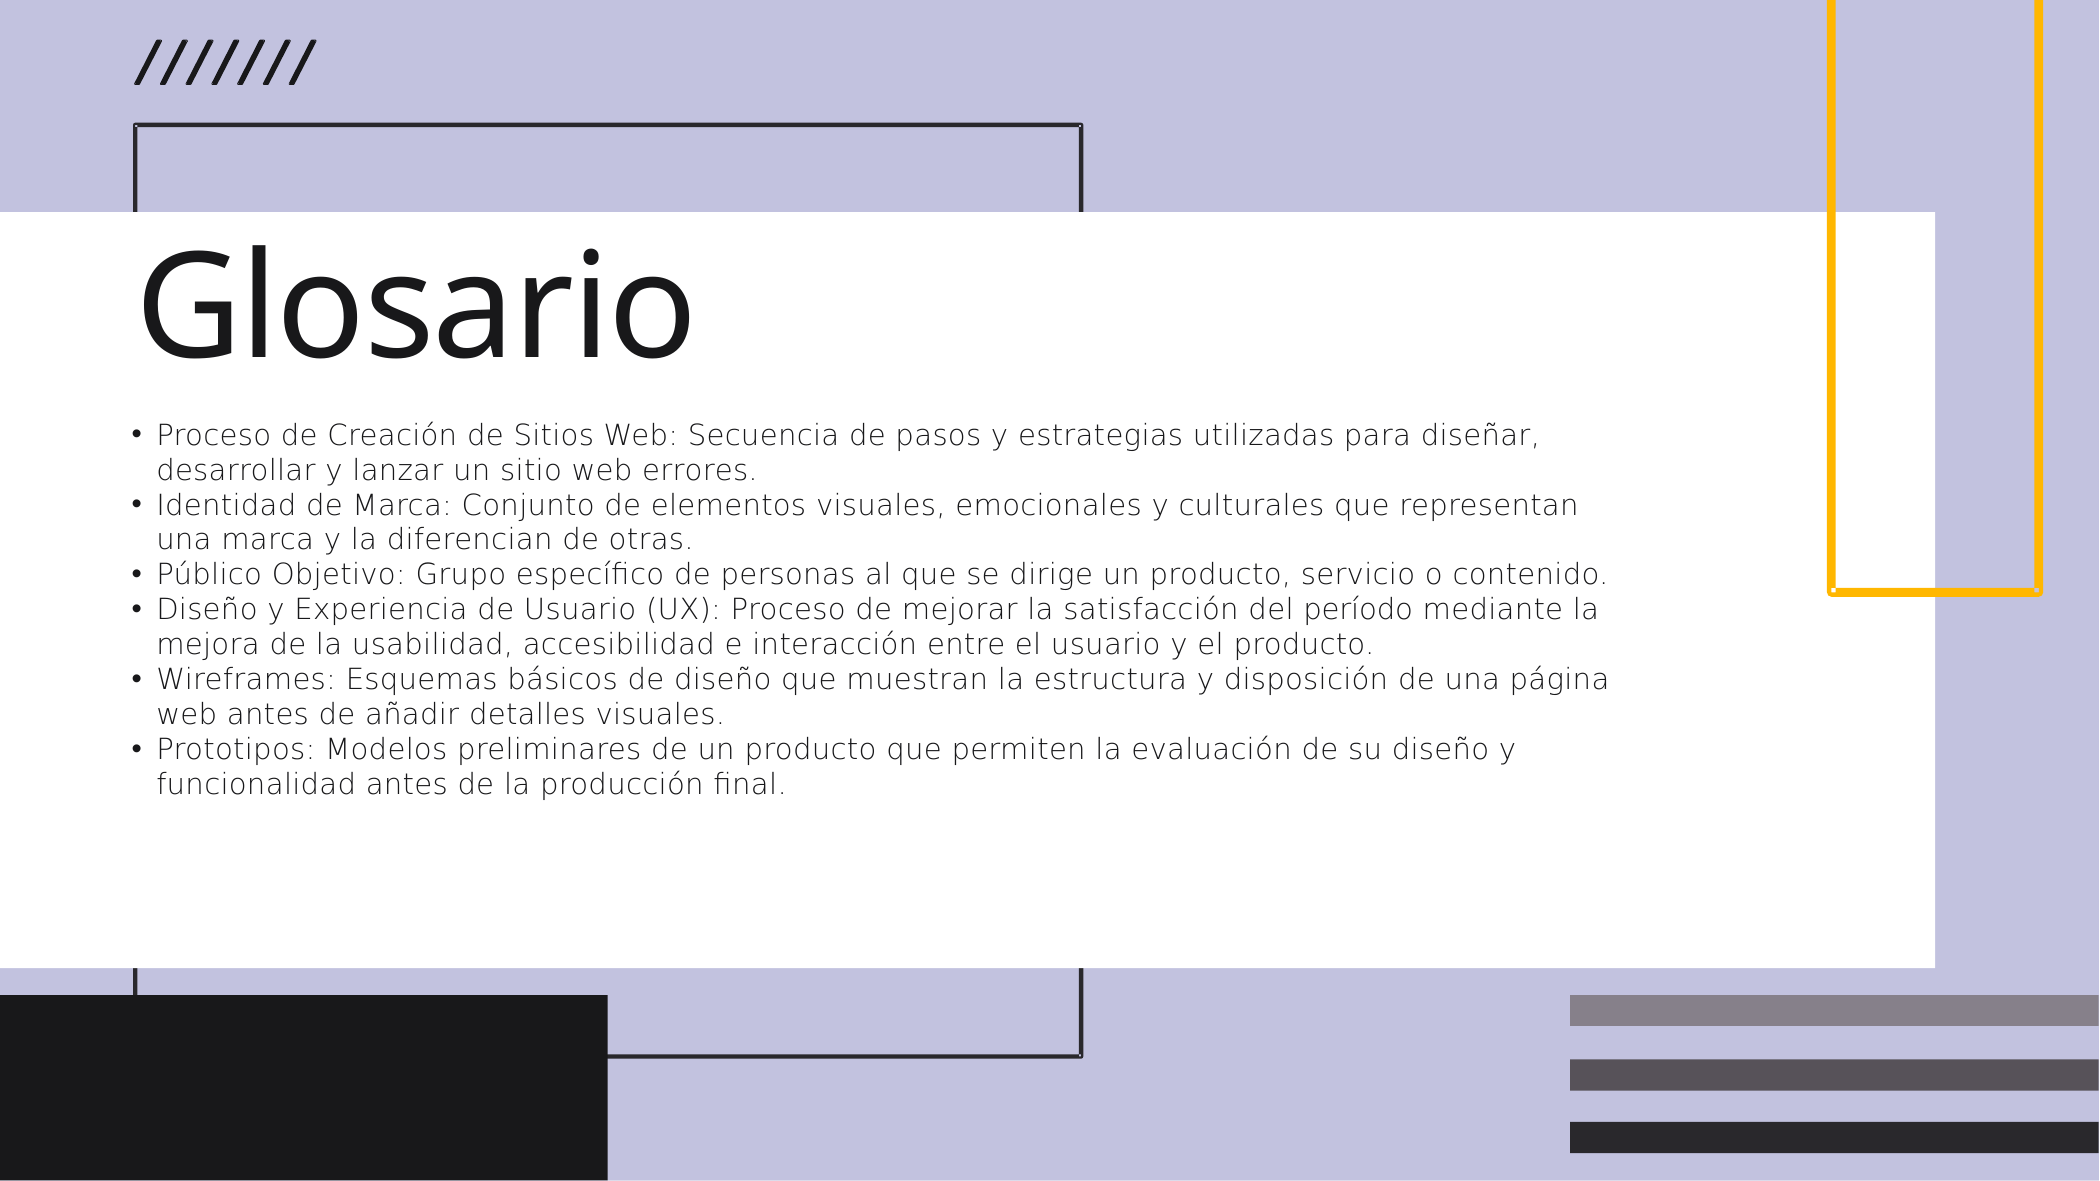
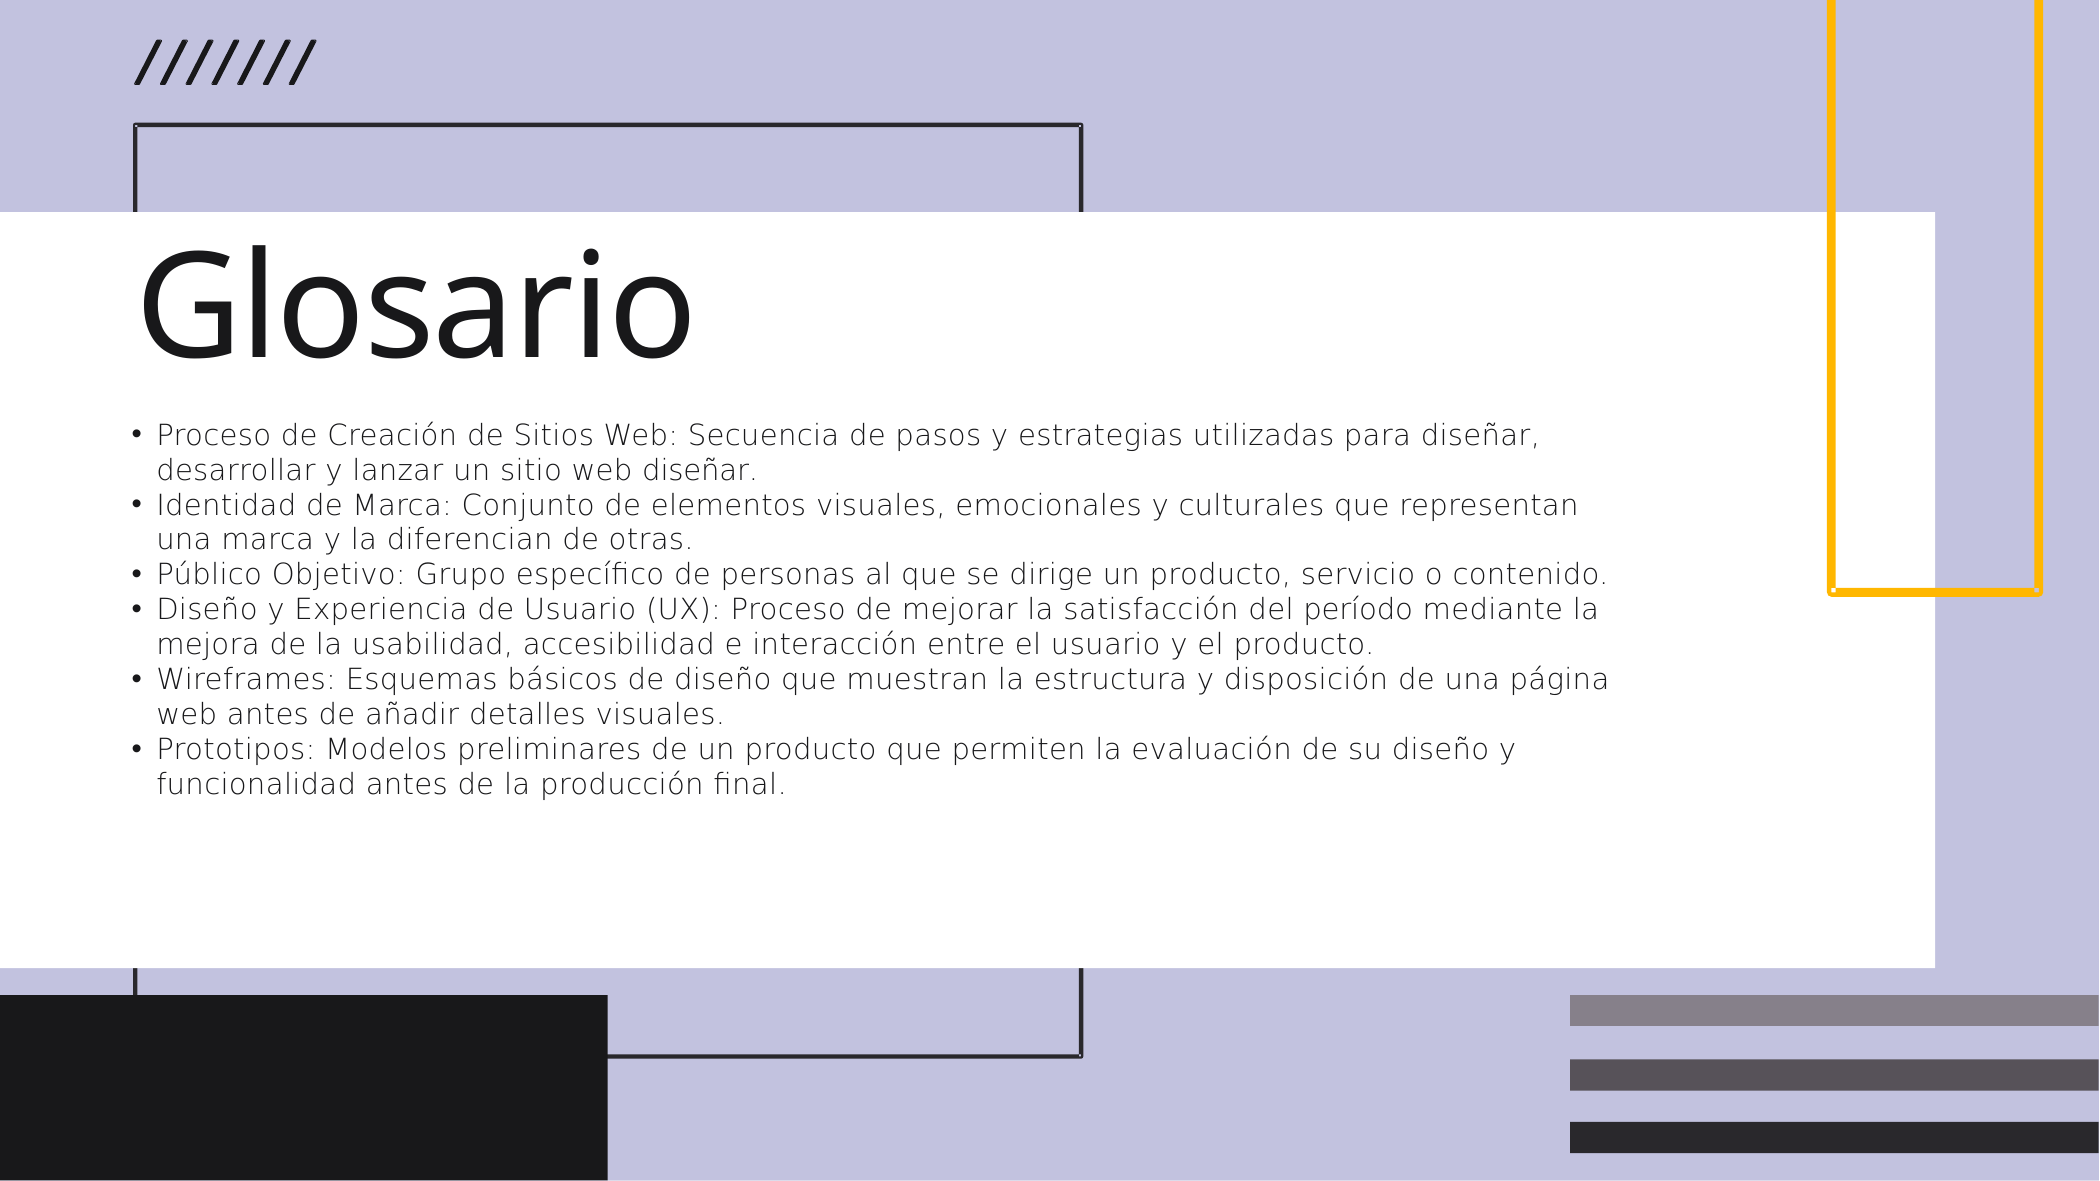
web errores: errores -> diseñar (700, 471)
